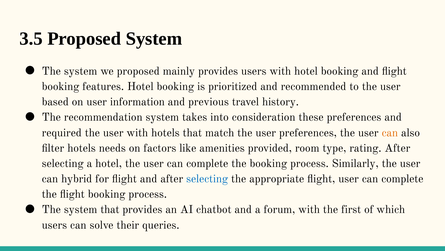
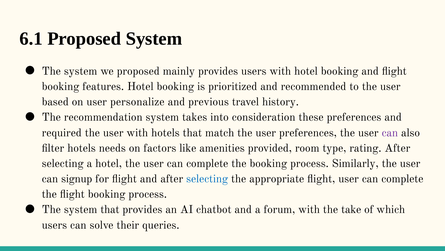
3.5: 3.5 -> 6.1 (31, 39)
information: information -> personalize (137, 102)
can colour: orange -> purple (390, 132)
hybrid: hybrid -> signup (77, 178)
first: first -> take (351, 209)
